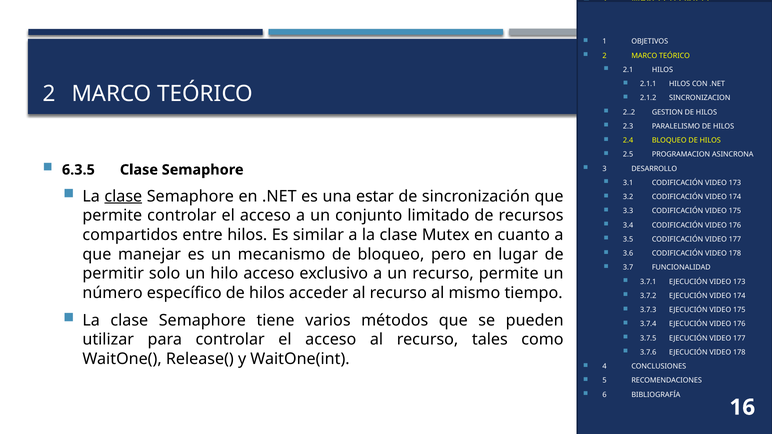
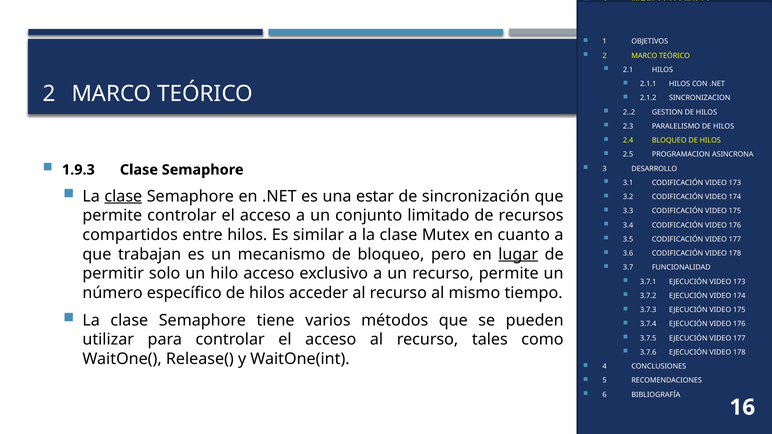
6.3.5: 6.3.5 -> 1.9.3 (78, 170)
manejar: manejar -> trabajan (150, 254)
lugar underline: none -> present (518, 254)
